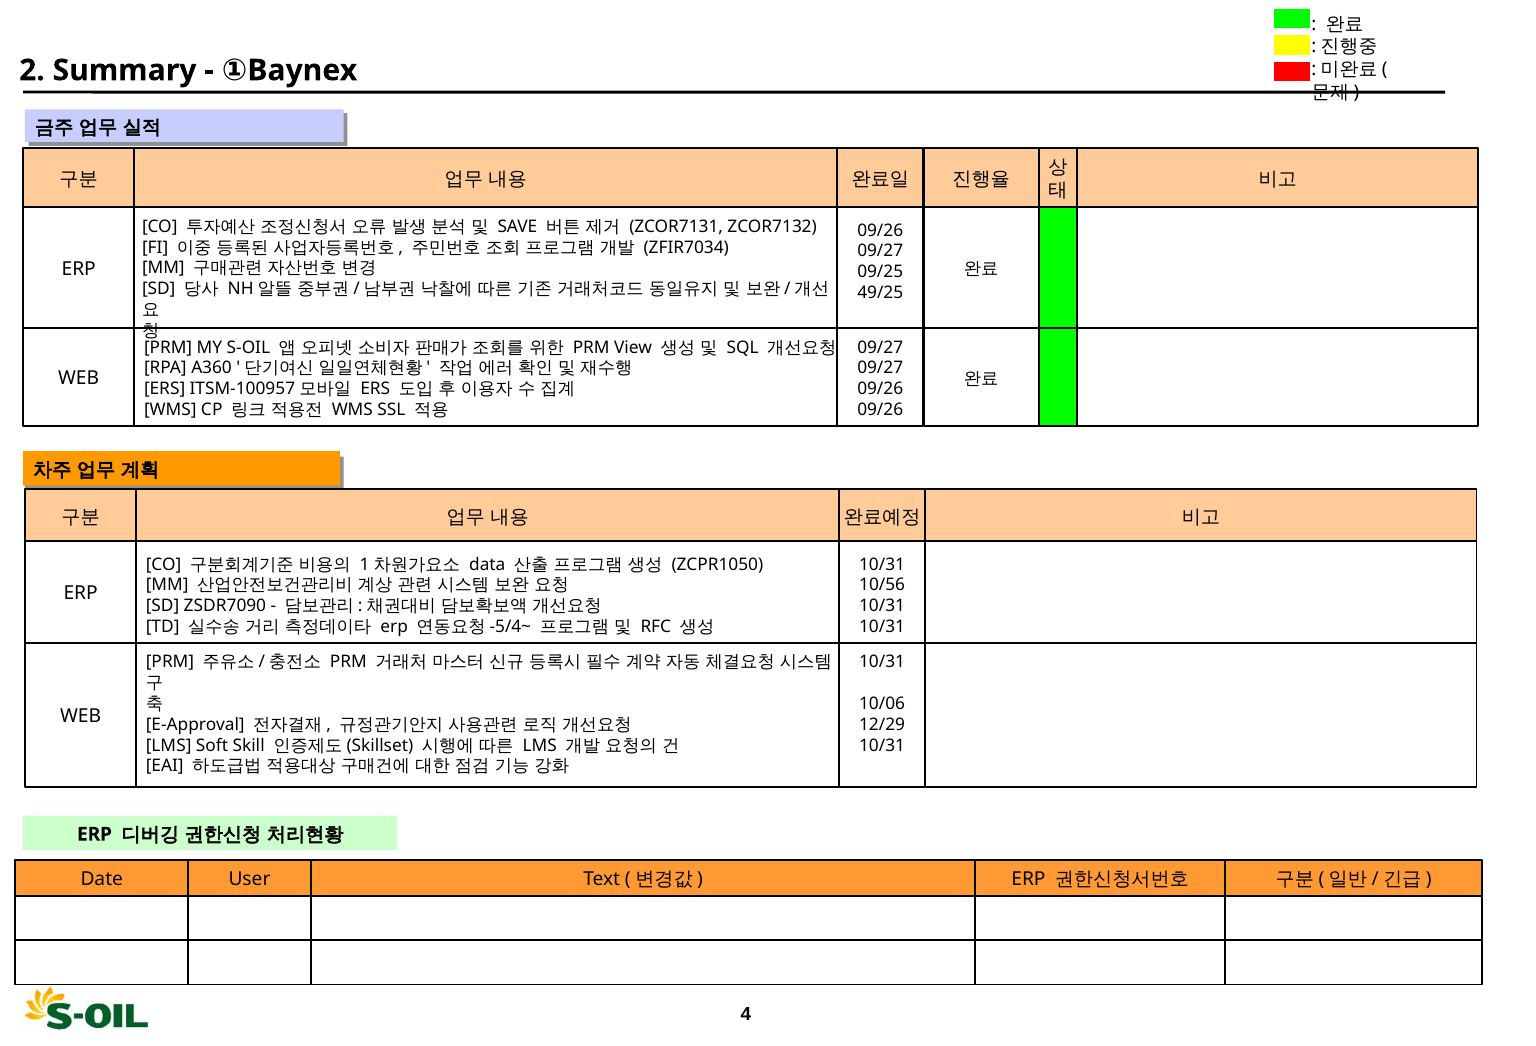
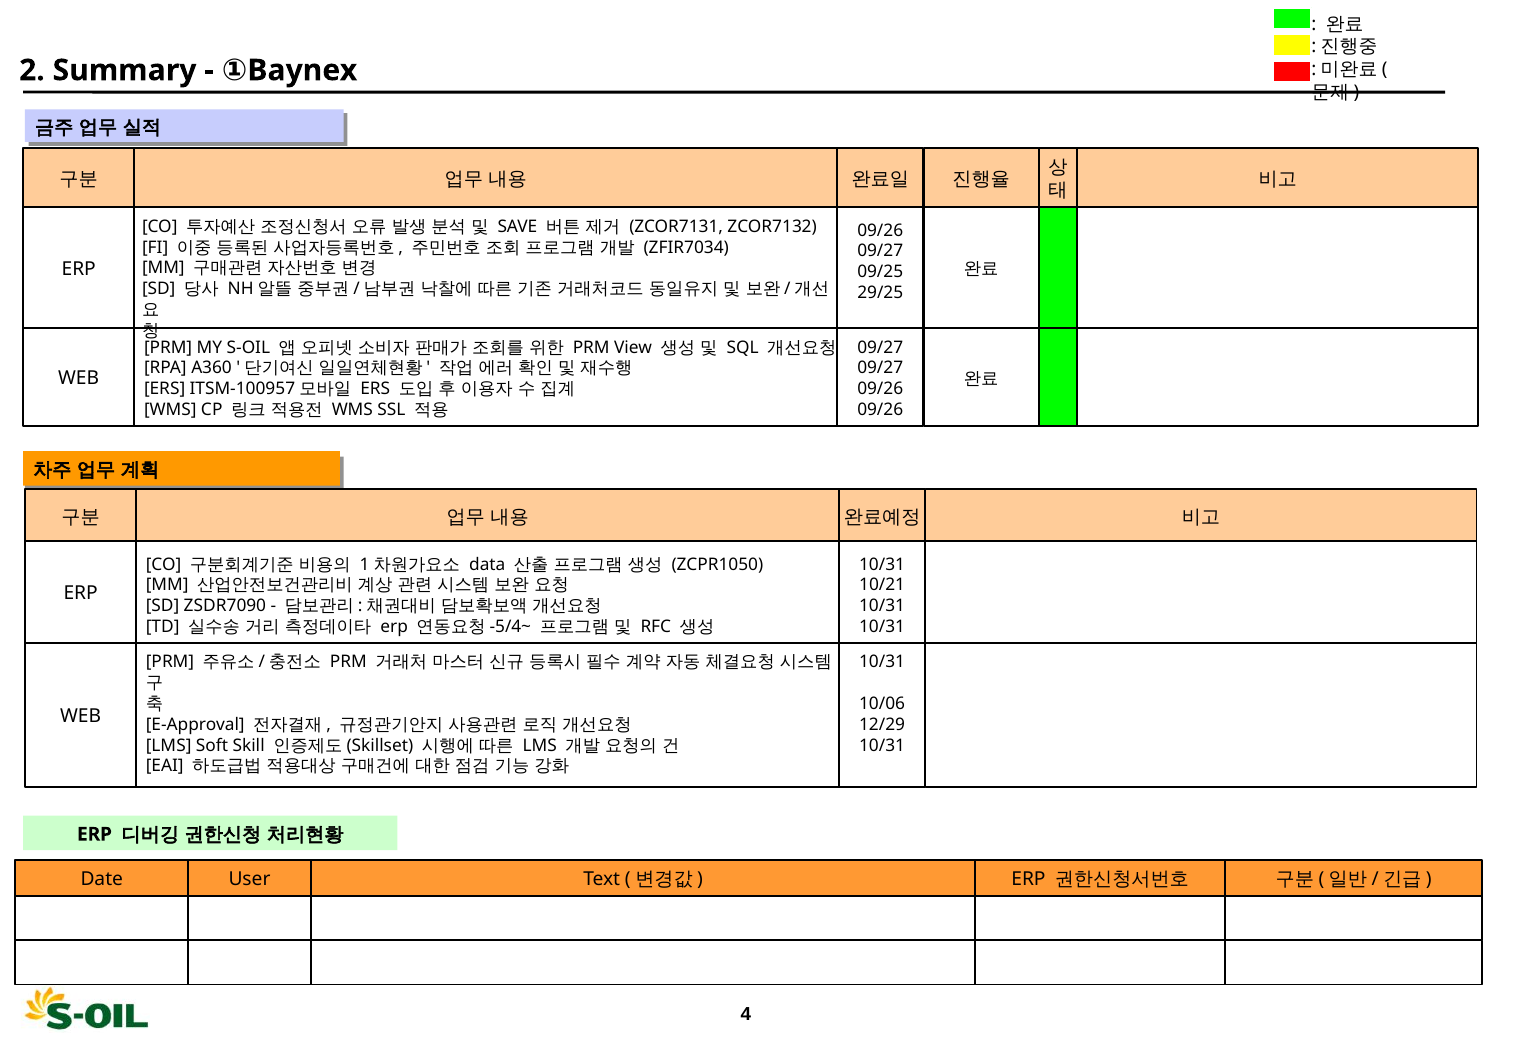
49/25: 49/25 -> 29/25 (880, 293)
10/56: 10/56 -> 10/21 (882, 585)
